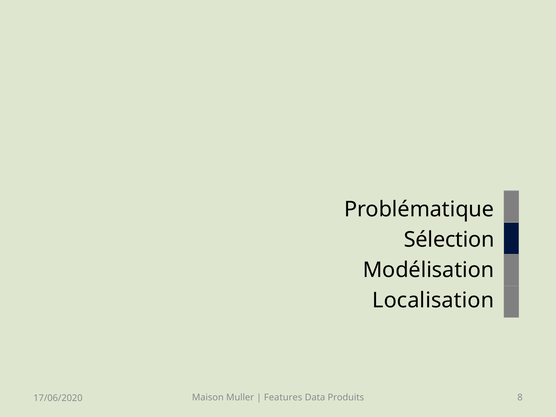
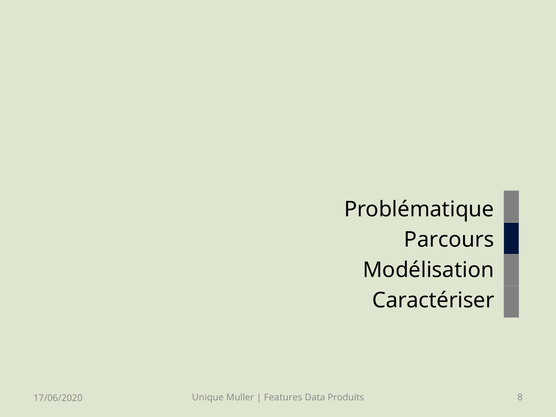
Sélection: Sélection -> Parcours (449, 240)
Localisation: Localisation -> Caractériser (433, 300)
Maison: Maison -> Unique (208, 397)
